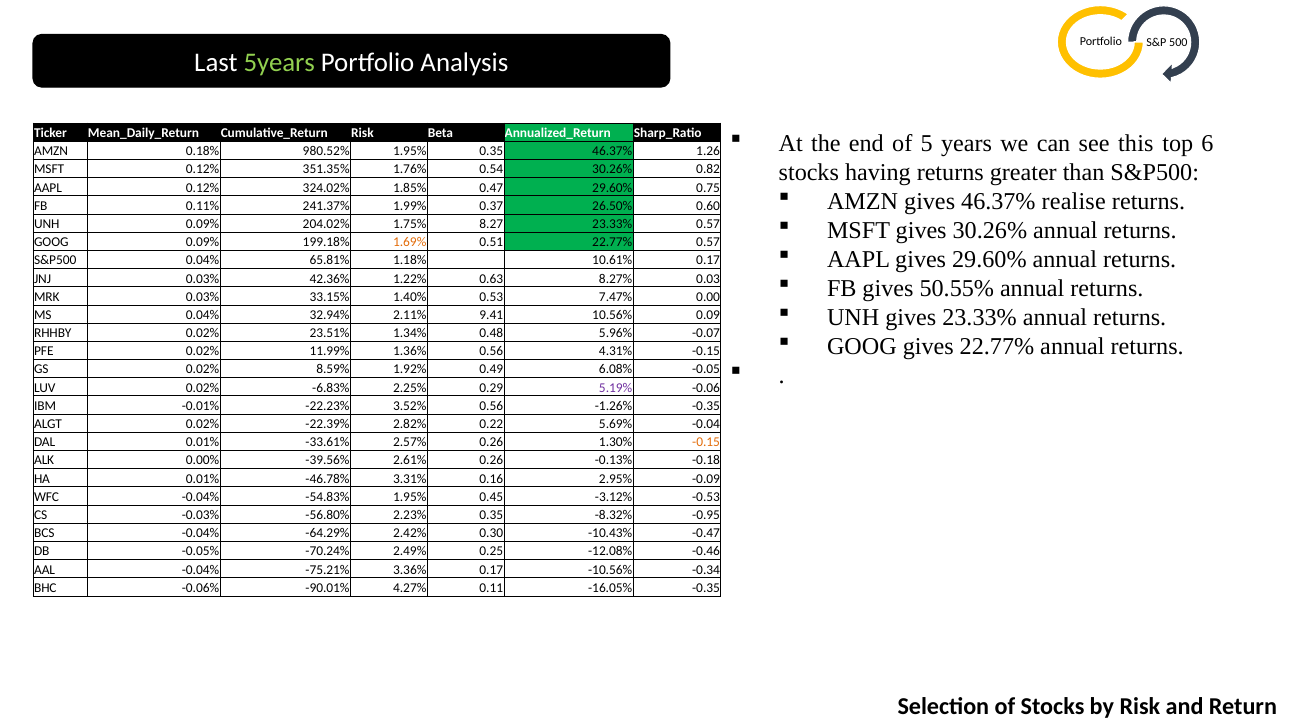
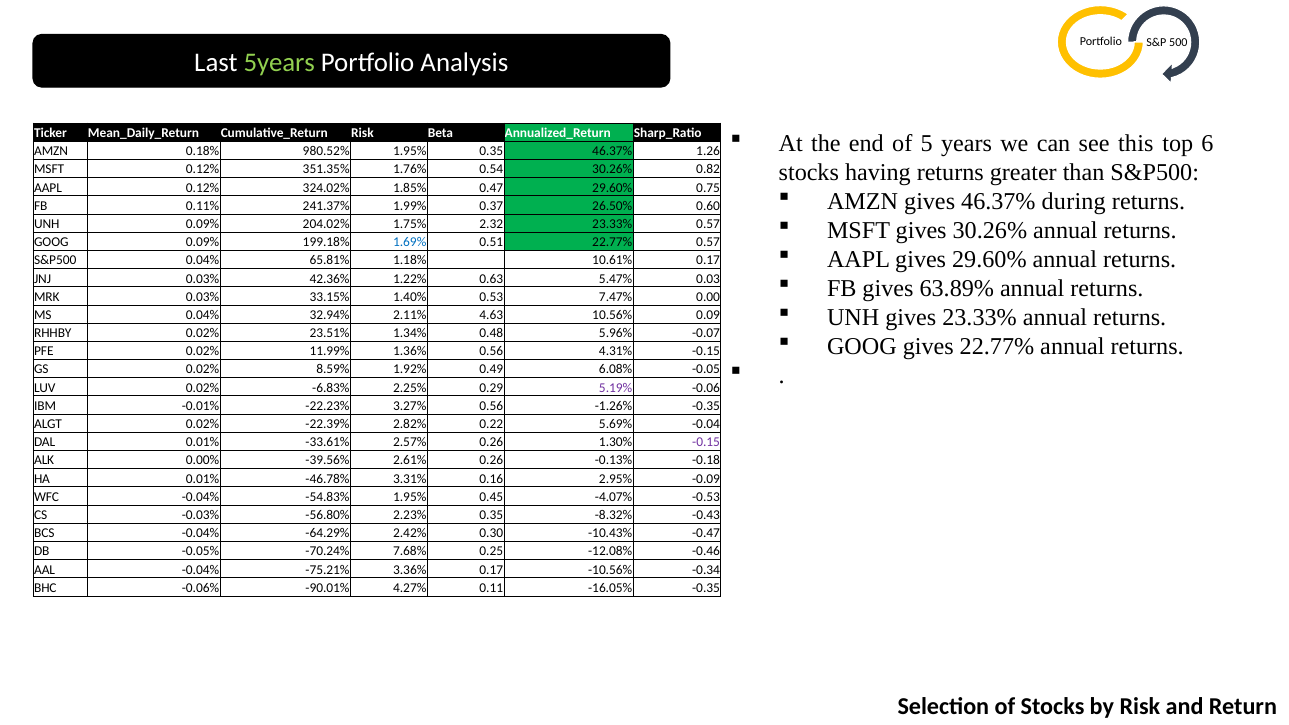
realise: realise -> during (1074, 202)
8.27: 8.27 -> 2.32 (491, 224)
1.69% colour: orange -> blue (410, 242)
8.27%: 8.27% -> 5.47% (616, 279)
50.55%: 50.55% -> 63.89% (957, 289)
9.41: 9.41 -> 4.63 (491, 315)
3.52%: 3.52% -> 3.27% (410, 406)
-0.15 colour: orange -> purple (706, 442)
-3.12%: -3.12% -> -4.07% (614, 497)
-0.95: -0.95 -> -0.43 (706, 515)
2.49%: 2.49% -> 7.68% (410, 552)
